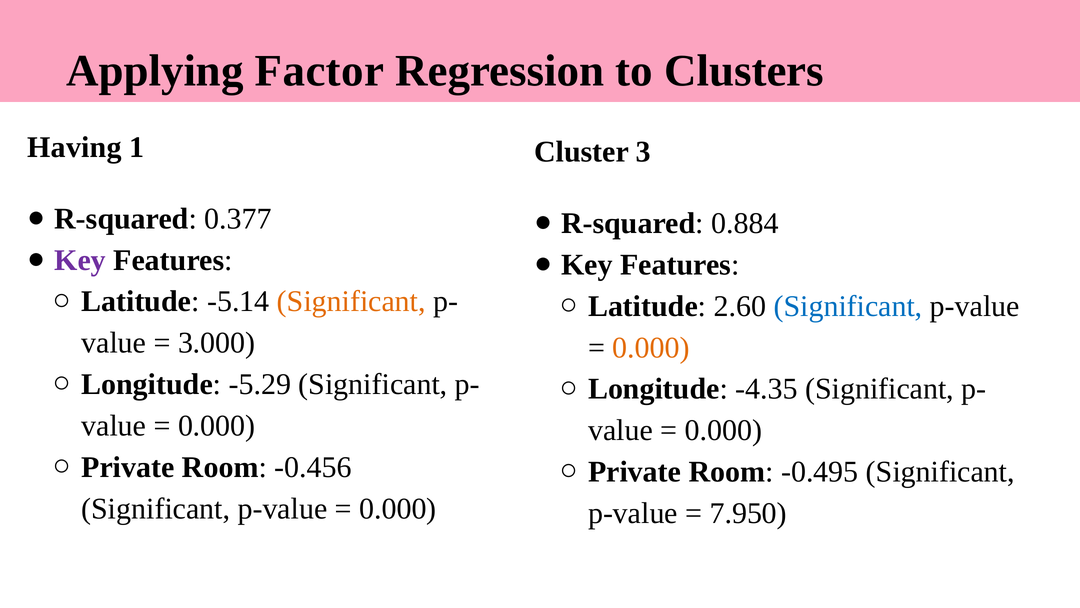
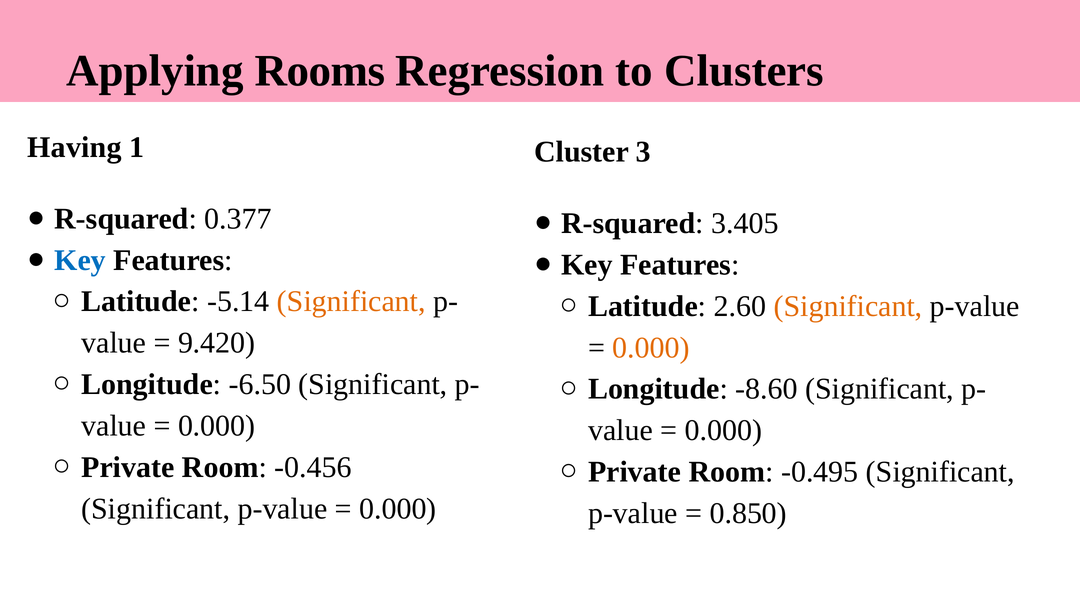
Factor: Factor -> Rooms (320, 71)
0.884: 0.884 -> 3.405 (745, 223)
Key colour: purple -> blue (80, 260)
Significant colour: blue -> orange (848, 306)
3.000: 3.000 -> 9.420 (217, 343)
-5.29: -5.29 -> -6.50 (260, 384)
-4.35: -4.35 -> -8.60 (767, 389)
7.950: 7.950 -> 0.850 (748, 513)
